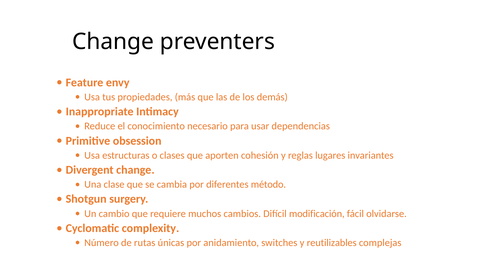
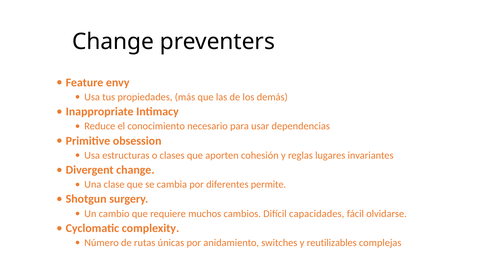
método: método -> permite (268, 184)
modificación: modificación -> capacidades (317, 214)
